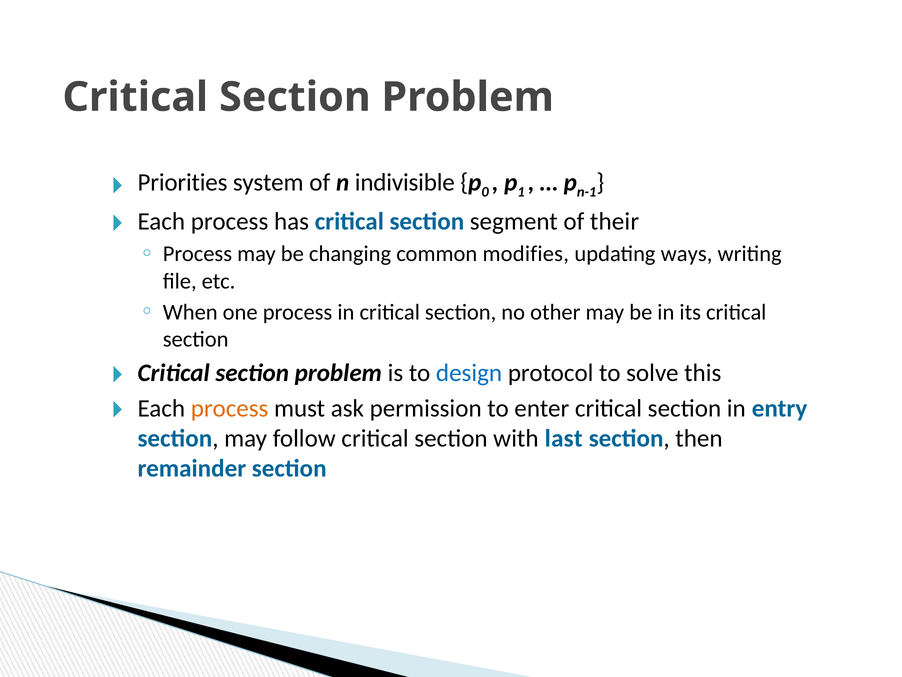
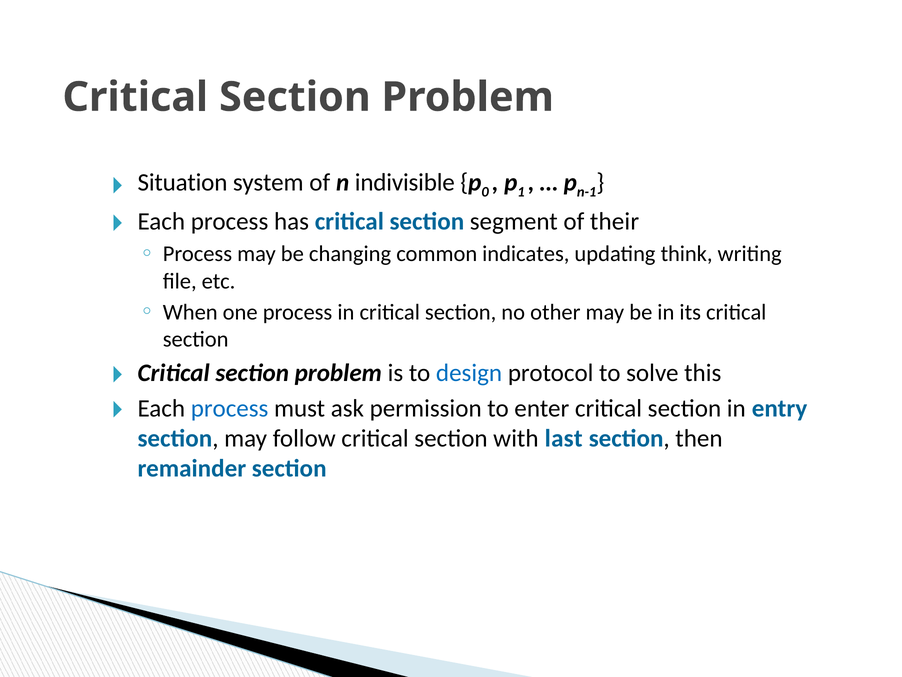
Priorities: Priorities -> Situation (183, 182)
modifies: modifies -> indicates (526, 254)
ways: ways -> think (687, 254)
process colour: orange -> blue (230, 408)
